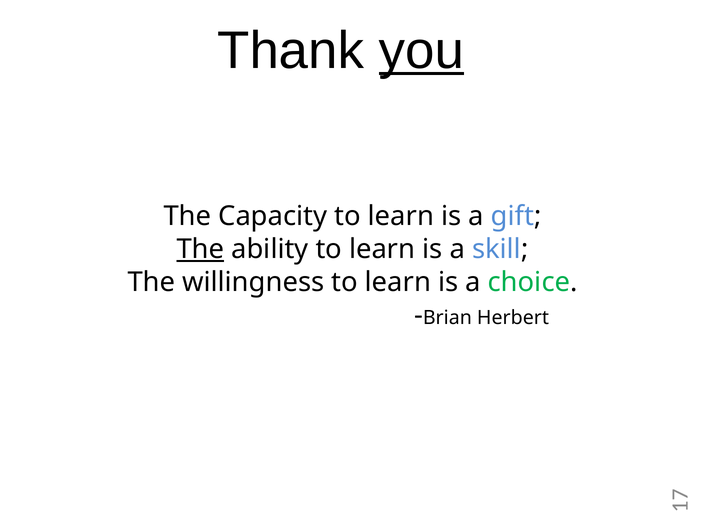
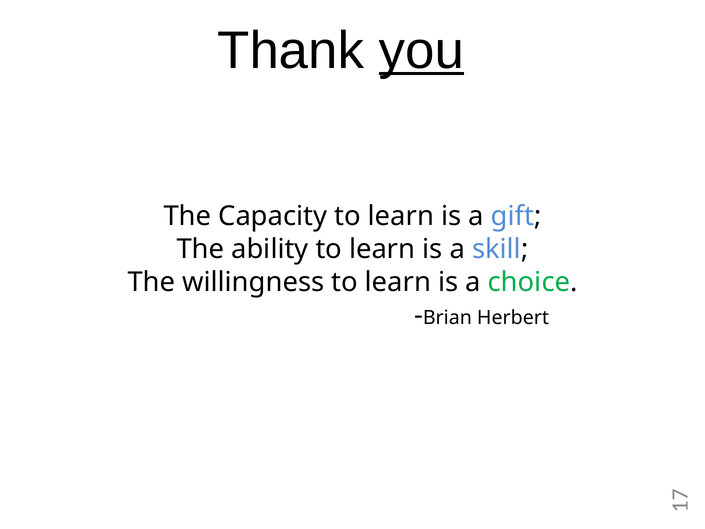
The underline: present -> none (200, 249)
